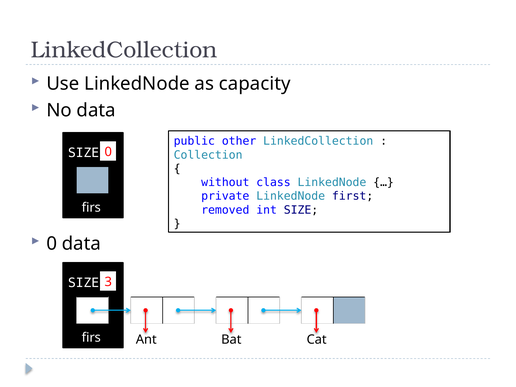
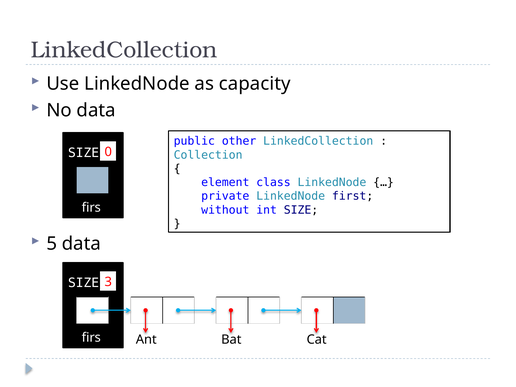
without: without -> element (225, 182)
removed: removed -> without (225, 210)
0: 0 -> 5 (52, 244)
